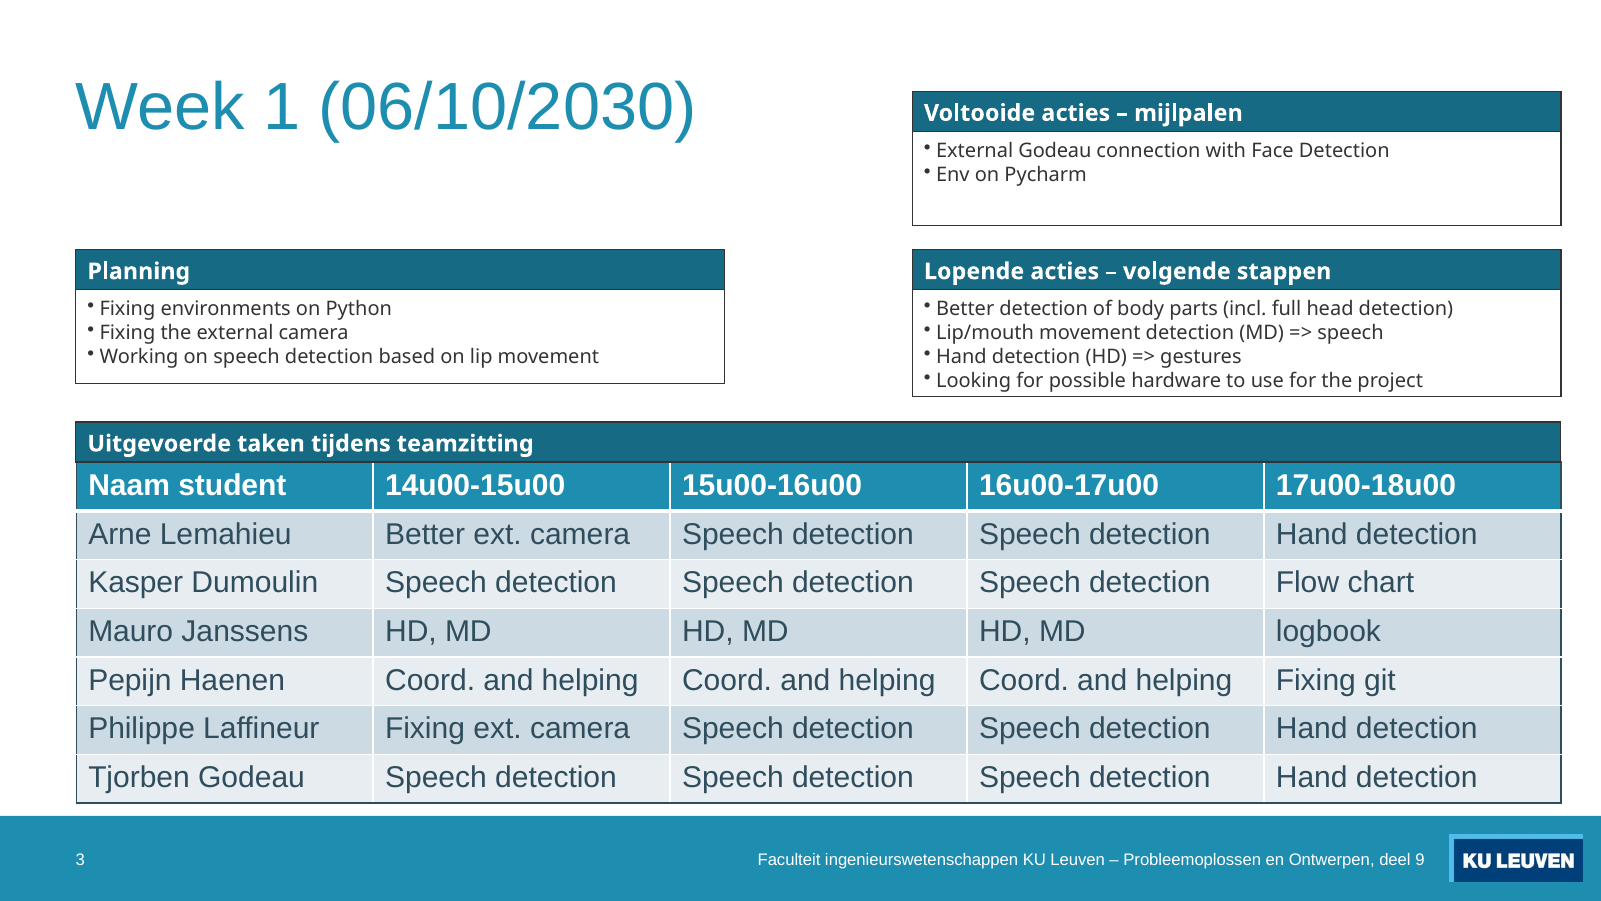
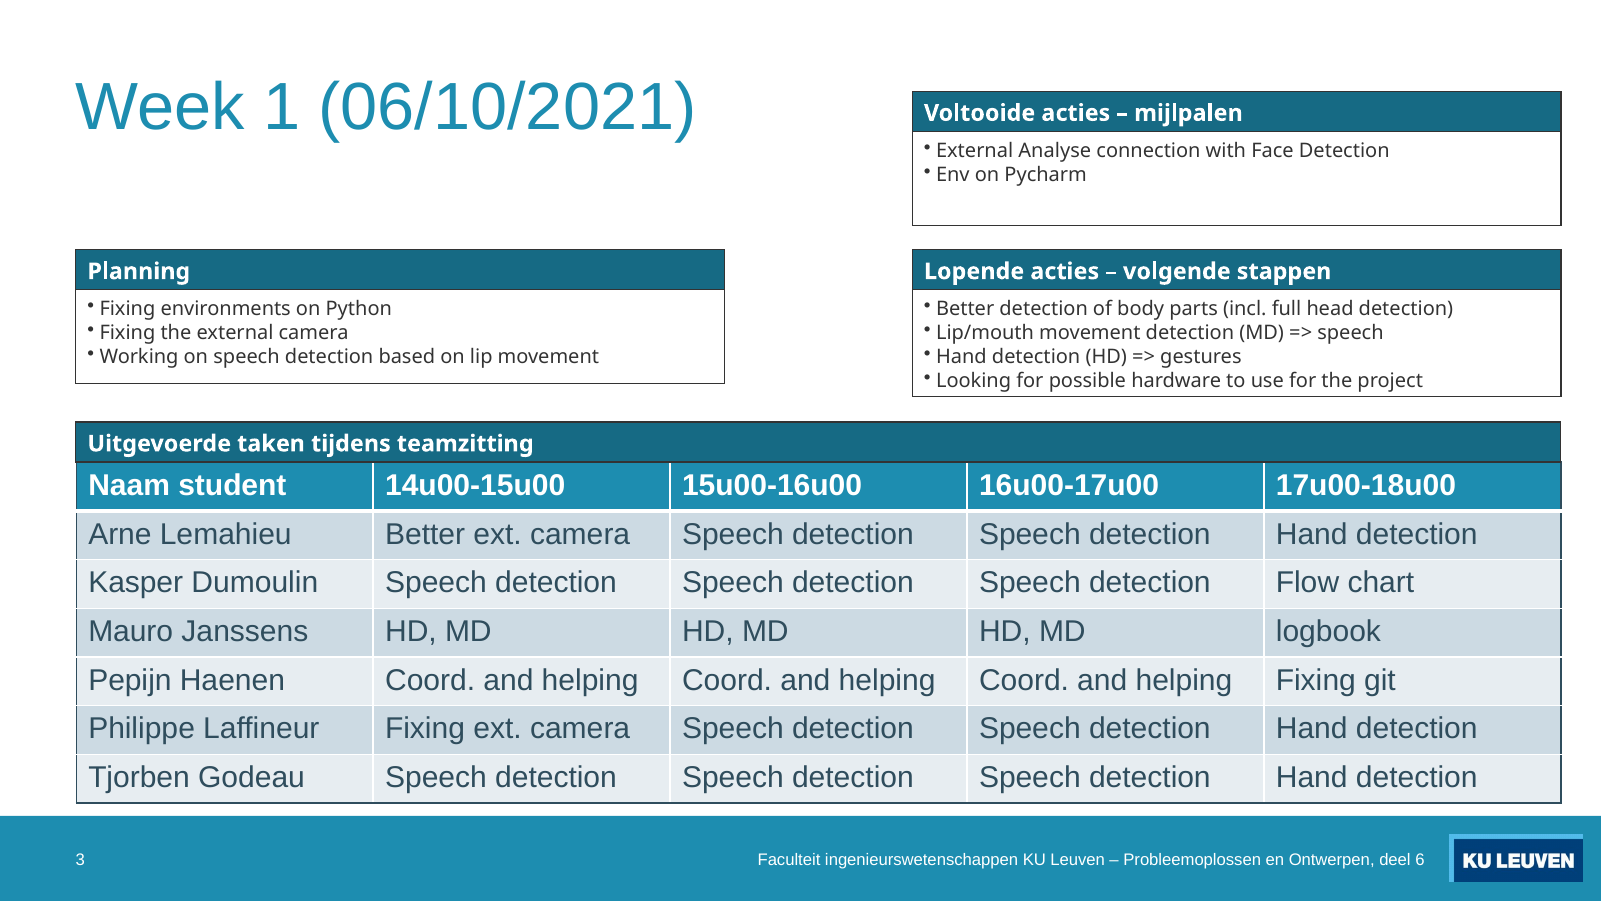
06/10/2030: 06/10/2030 -> 06/10/2021 (508, 107)
External Godeau: Godeau -> Analyse (1055, 151)
9: 9 -> 6 (1420, 859)
